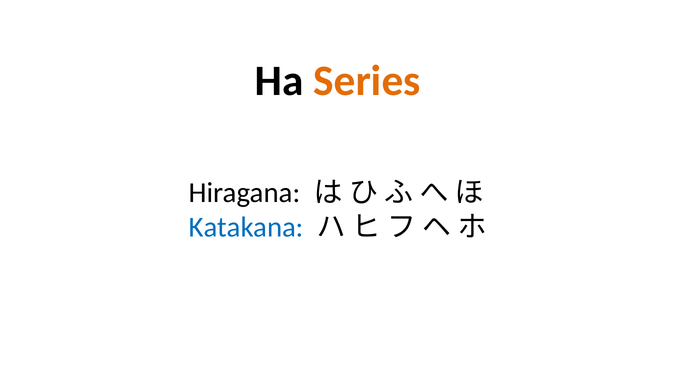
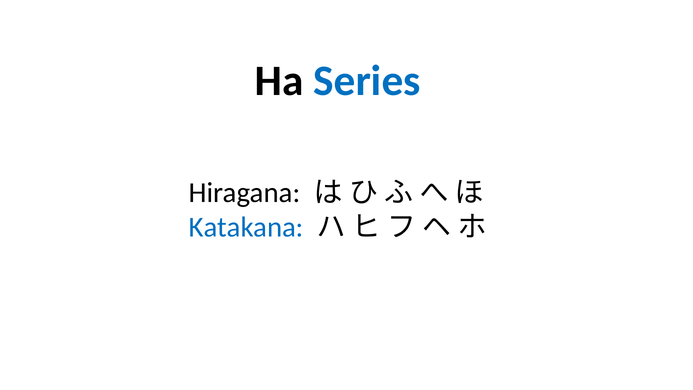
Series colour: orange -> blue (367, 81)
